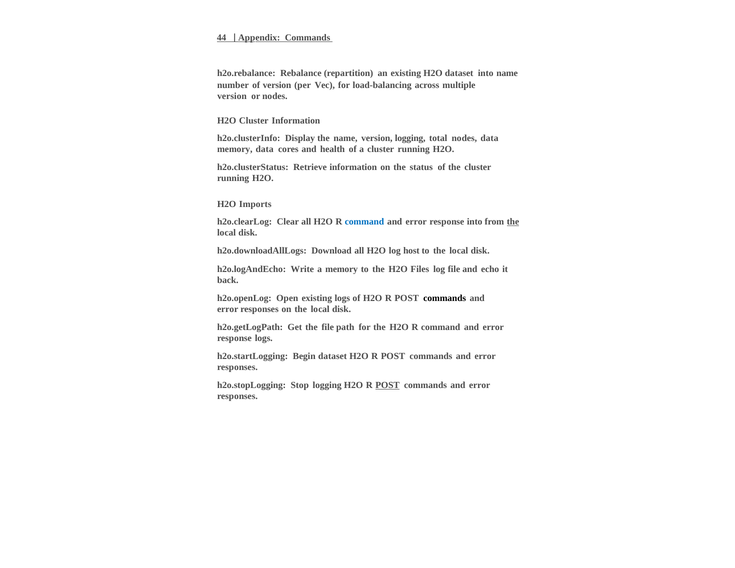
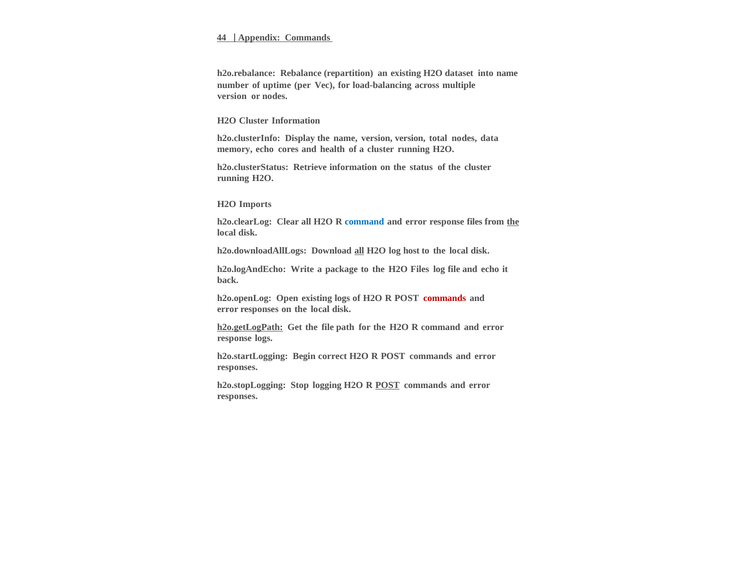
of version: version -> uptime (277, 85)
version logging: logging -> version (410, 138)
memory data: data -> echo (265, 149)
response into: into -> files (475, 222)
all underline: none -> present (359, 251)
a memory: memory -> package (342, 269)
commands colour: black -> red (445, 298)
h2o.getLogPath underline: none -> present (250, 327)
Begin dataset: dataset -> correct (333, 356)
